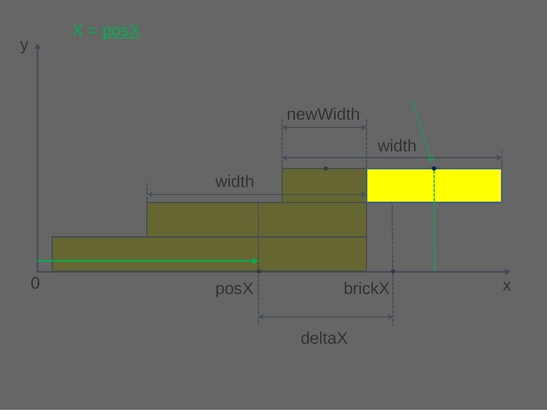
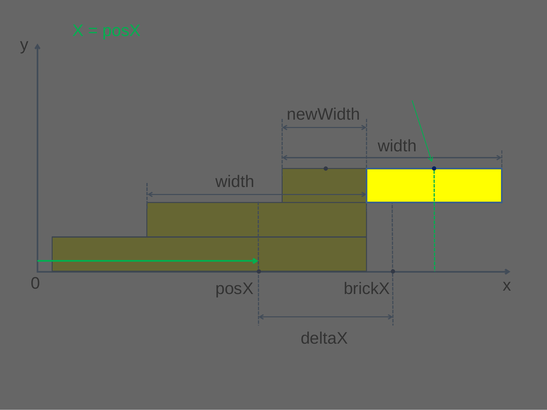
posX underline: present -> none (121, 31)
